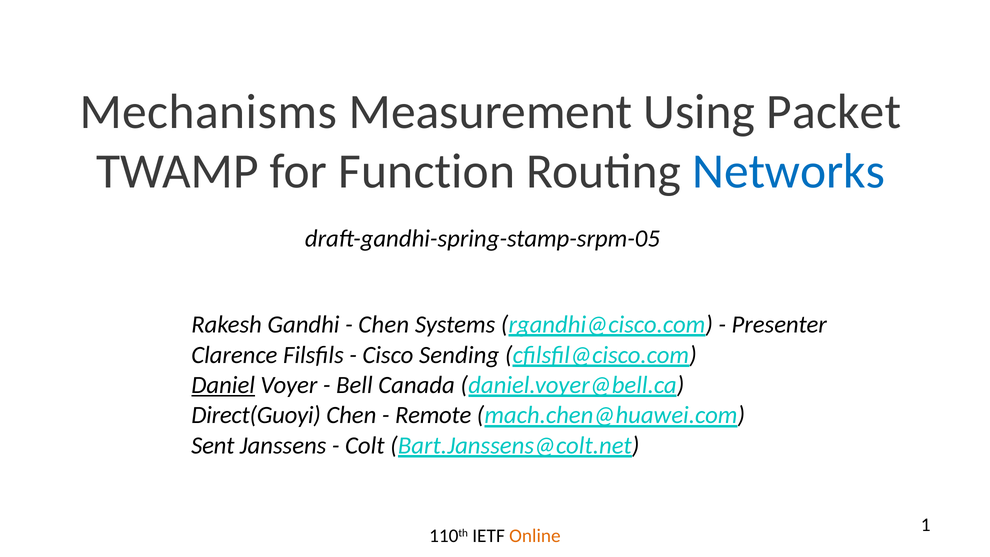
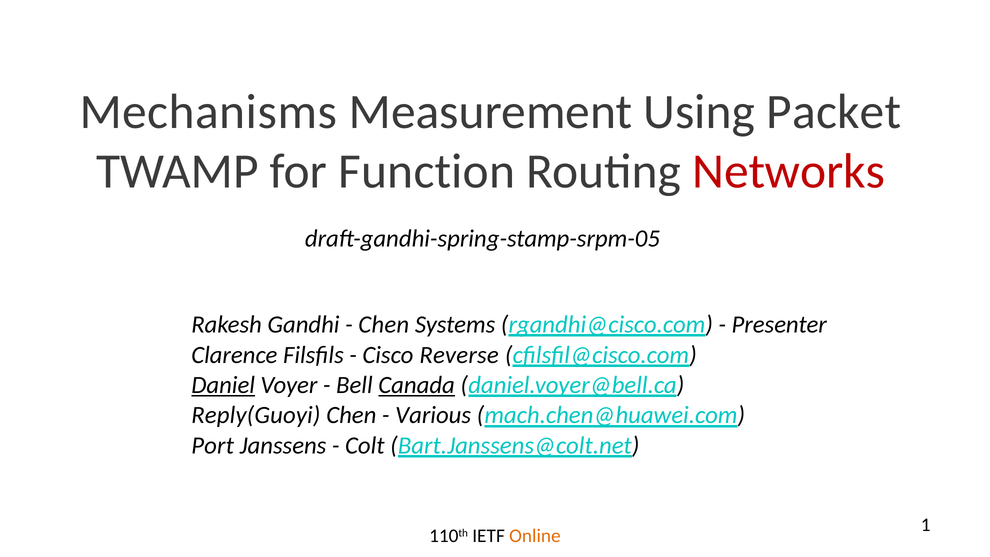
Networks colour: blue -> red (789, 171)
Sending: Sending -> Reverse (459, 355)
Canada underline: none -> present (417, 385)
Direct(Guoyi: Direct(Guoyi -> Reply(Guoyi (256, 415)
Remote: Remote -> Various (433, 415)
Sent: Sent -> Port (213, 445)
